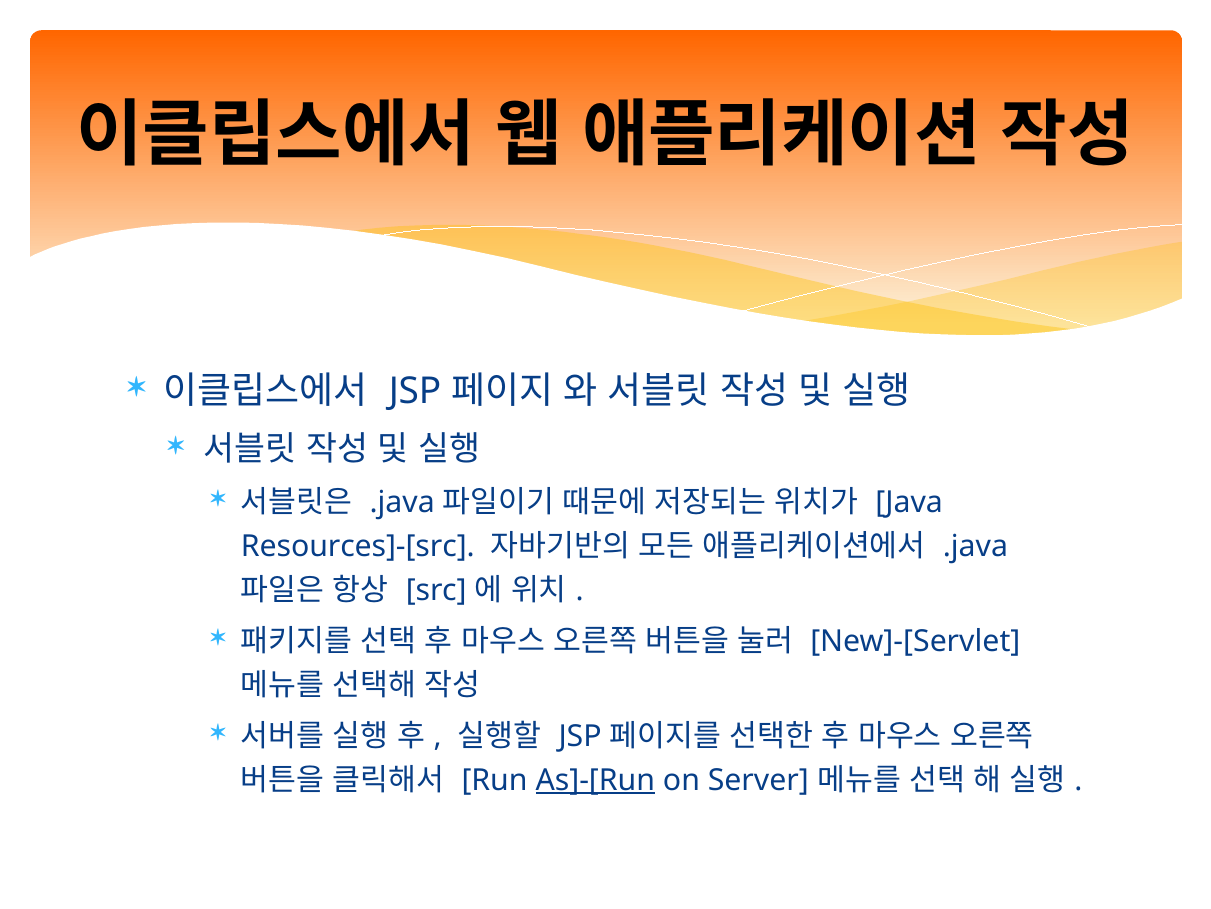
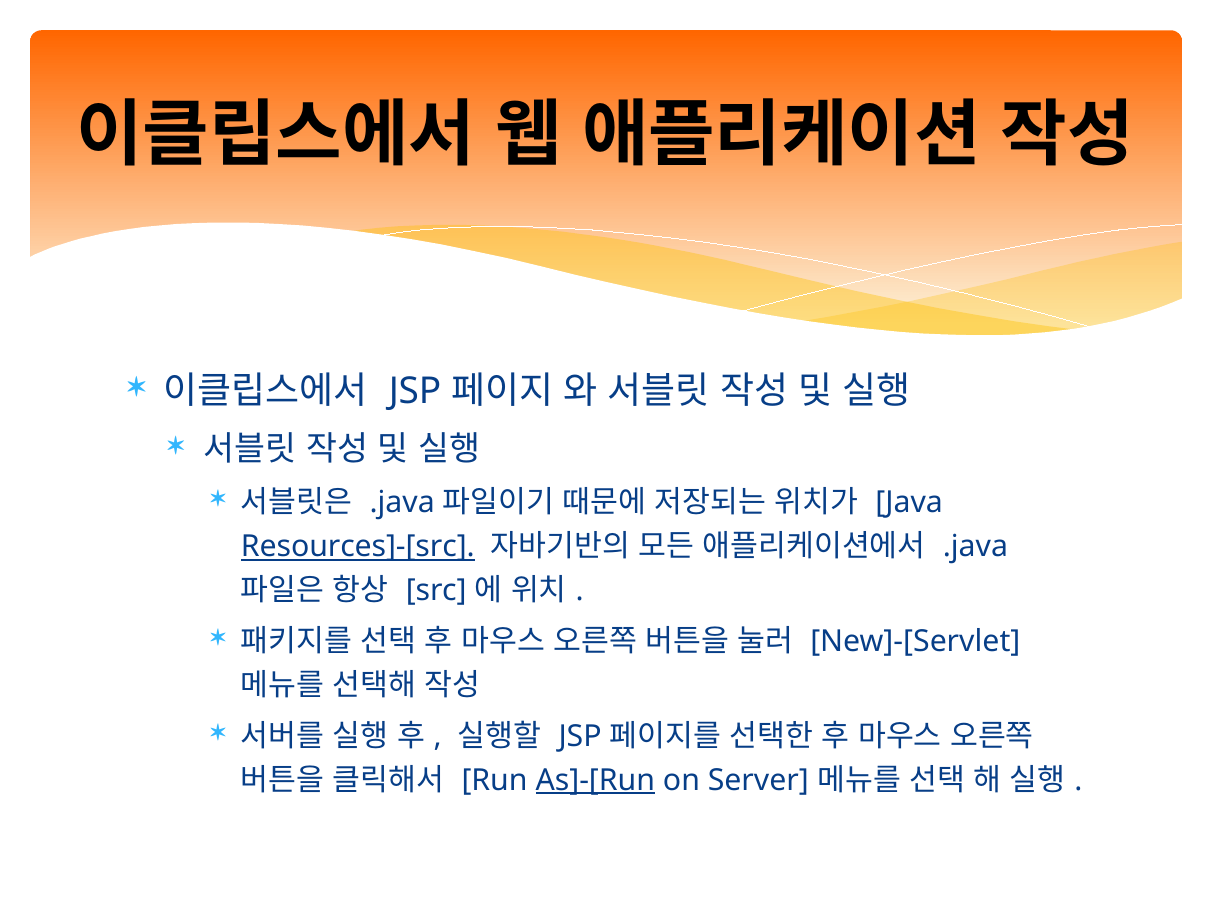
Resources]-[src underline: none -> present (358, 546)
